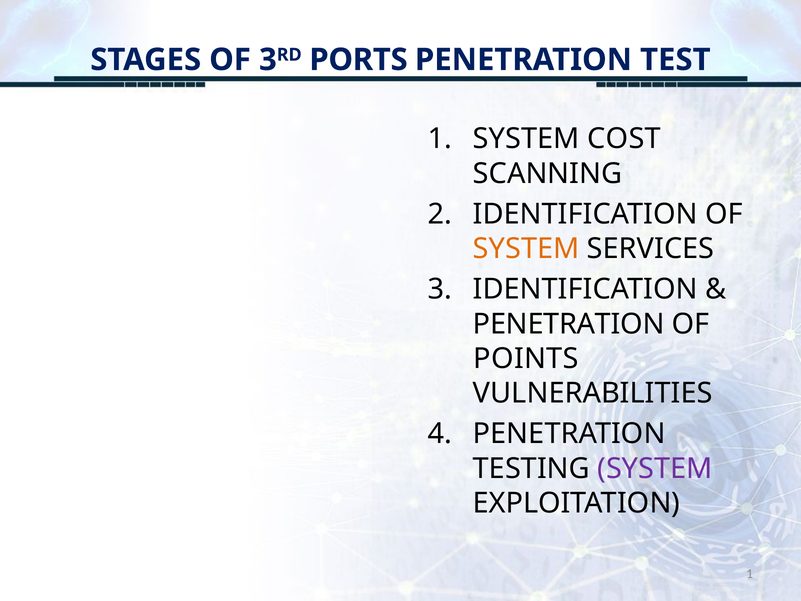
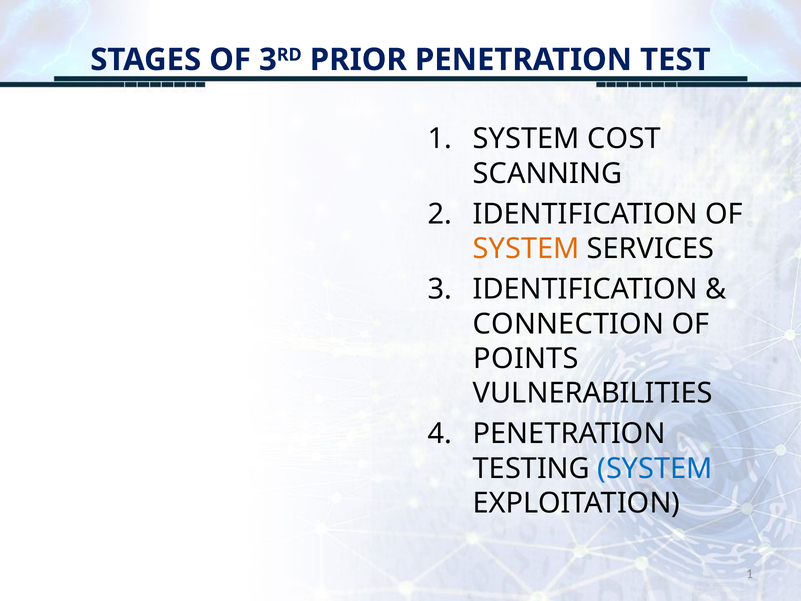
PORTS: PORTS -> PRIOR (358, 60)
PENETRATION: PENETRATION -> CONNECTION (568, 324)
SYSTEM colour: purple -> blue (655, 468)
